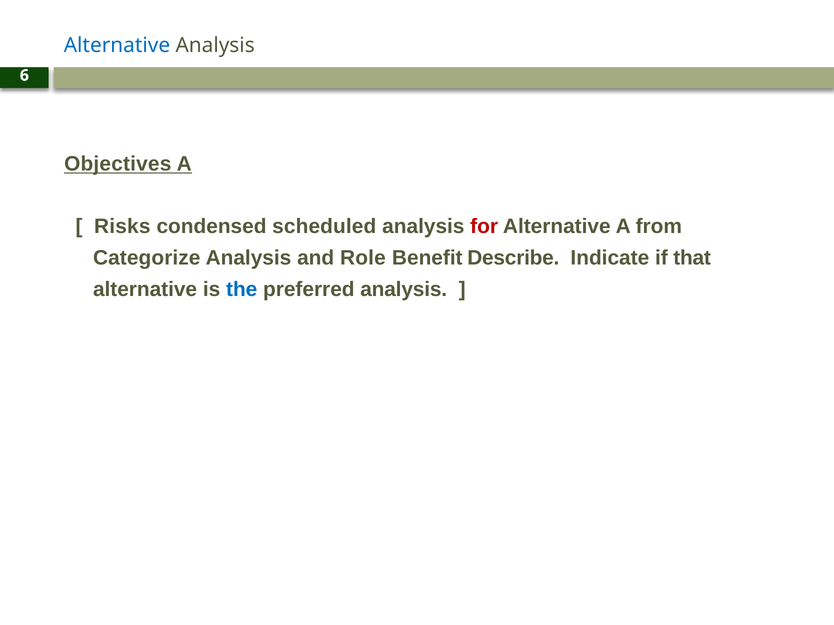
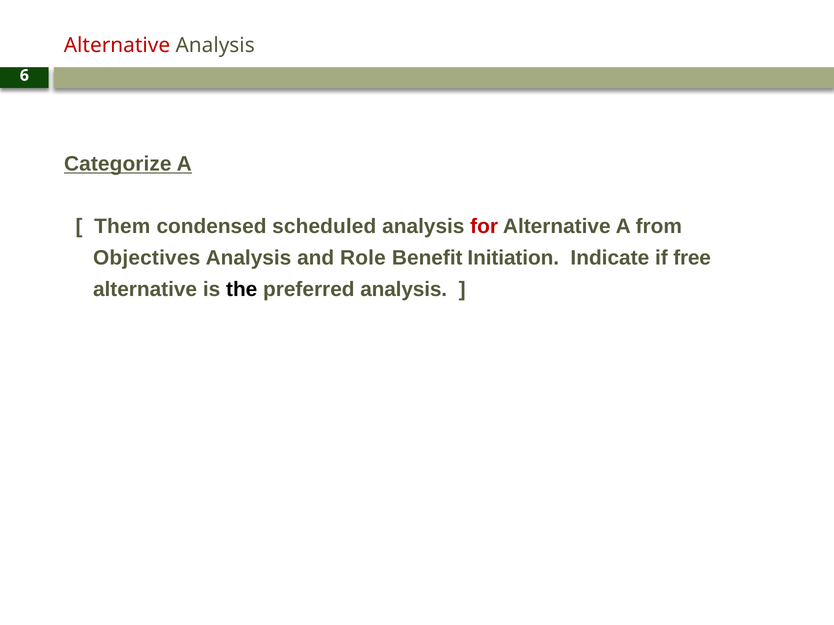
Alternative colour: blue -> red (117, 45)
Objectives: Objectives -> Categorize (118, 164)
Risks: Risks -> Them (122, 227)
Categorize: Categorize -> Objectives (147, 258)
Describe: Describe -> Initiation (513, 258)
that: that -> free (692, 258)
the colour: blue -> black (242, 290)
